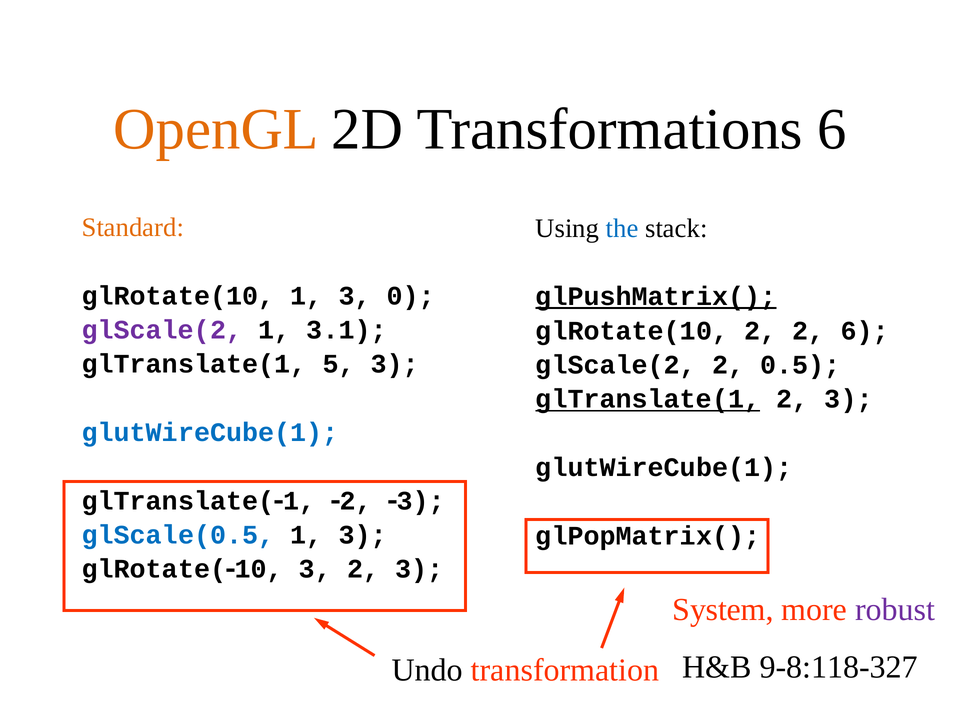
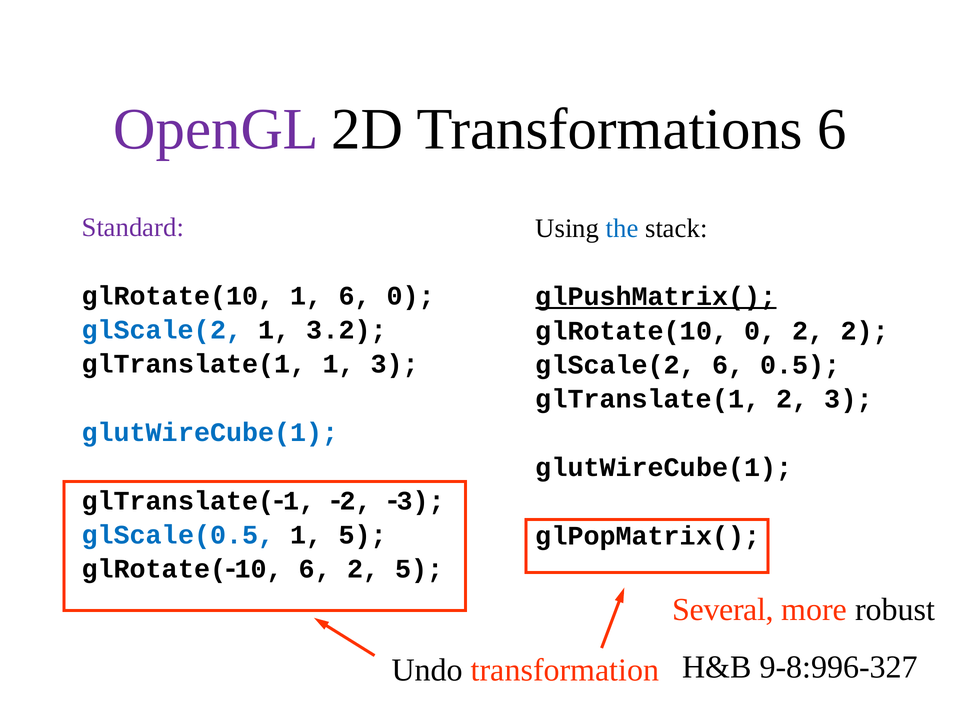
OpenGL colour: orange -> purple (216, 129)
Standard colour: orange -> purple (133, 227)
glRotate(10 1 3: 3 -> 6 (355, 296)
glScale(2 colour: purple -> blue (162, 330)
3.1: 3.1 -> 3.2 (347, 330)
glRotate(10 2: 2 -> 0 (760, 331)
2 6: 6 -> 2 (865, 331)
glTranslate(1 5: 5 -> 1 (339, 364)
glScale(2 2: 2 -> 6 (728, 365)
glTranslate(1 underline: present -> none (648, 399)
3: 3 -> 5 (363, 535)
glRotate(10 3: 3 -> 6 (315, 569)
3: 3 -> 5 (419, 569)
System: System -> Several (723, 609)
robust colour: purple -> black (895, 609)
9-8:118-327: 9-8:118-327 -> 9-8:996-327 (839, 667)
